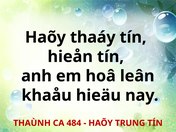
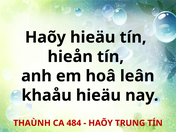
Haõy thaáy: thaáy -> hieäu (93, 37)
